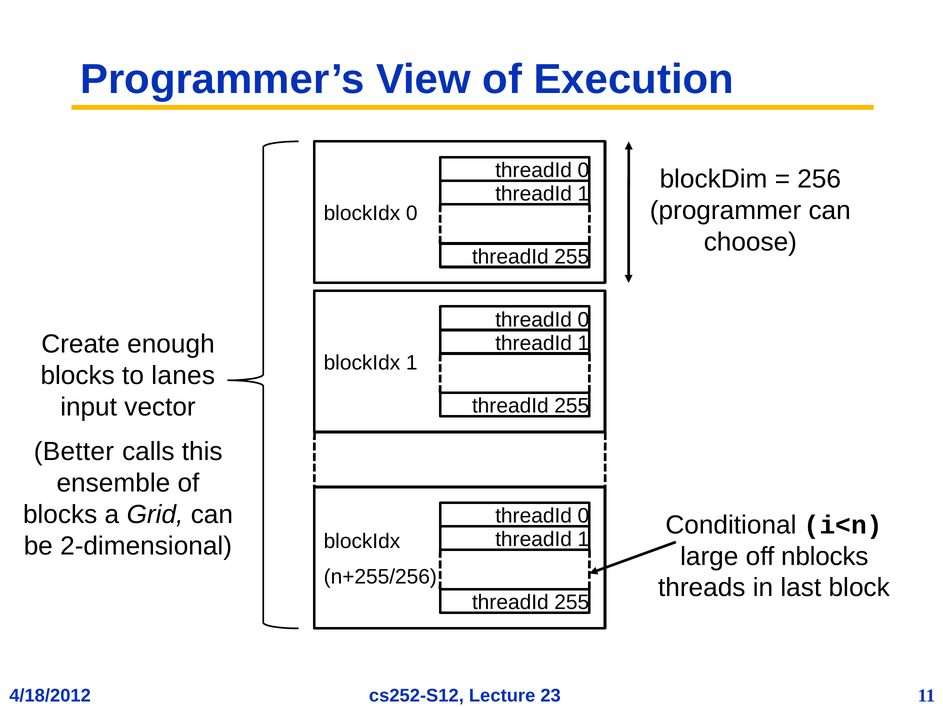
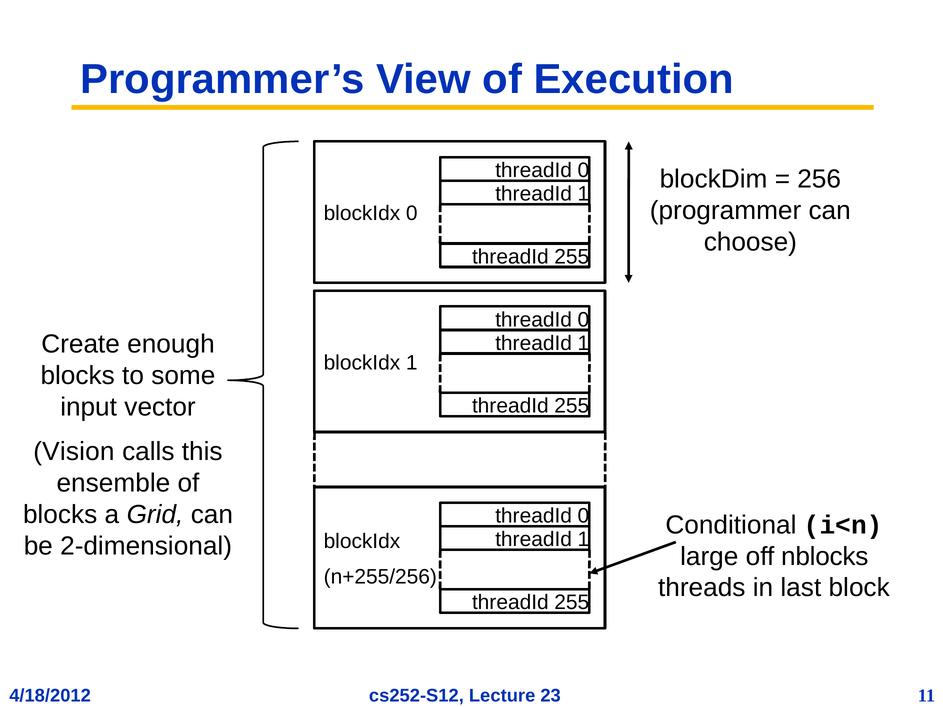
lanes: lanes -> some (183, 376)
Better: Better -> Vision (74, 452)
